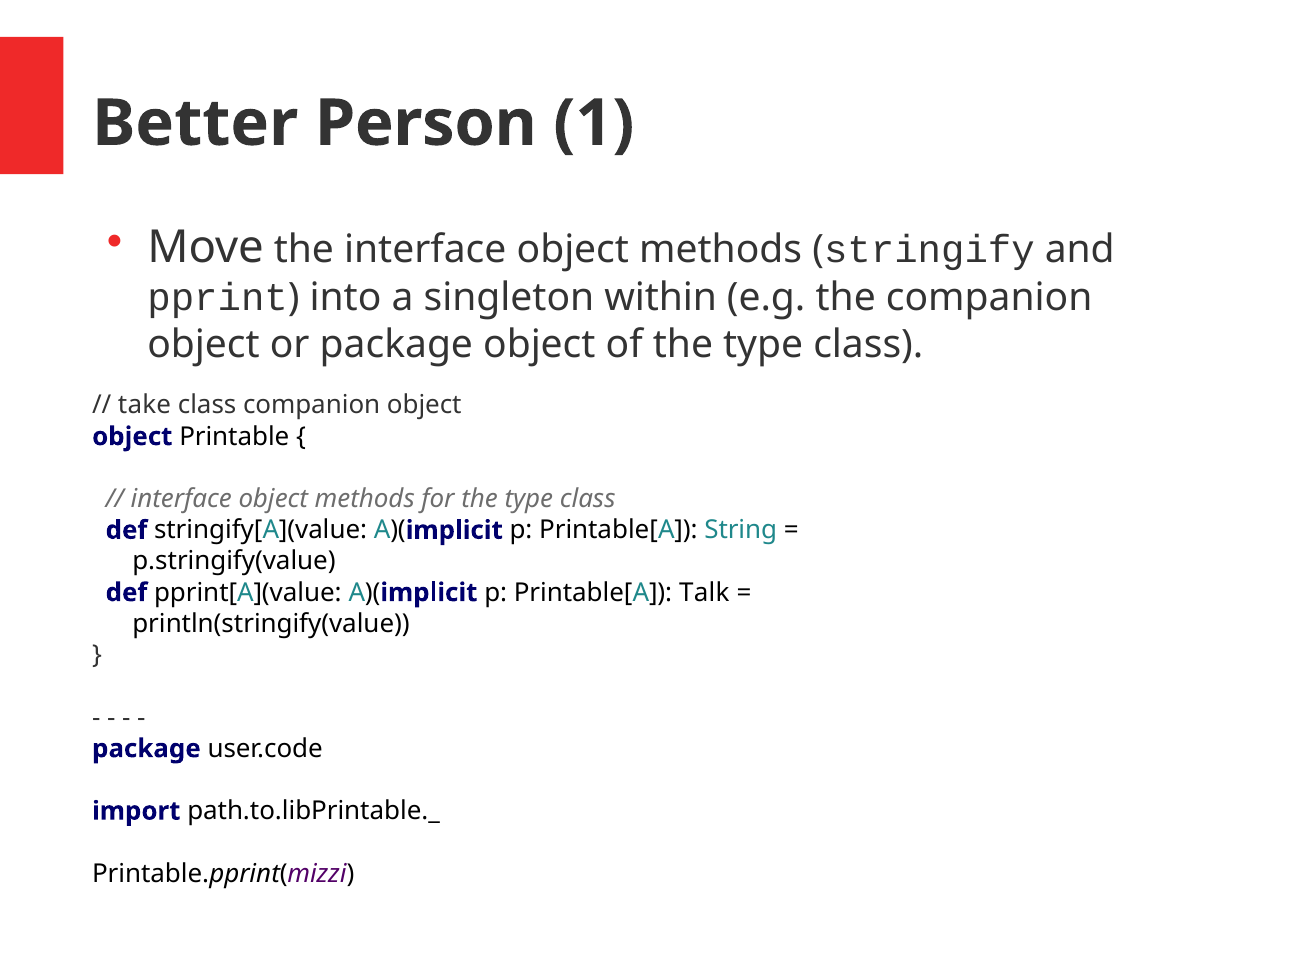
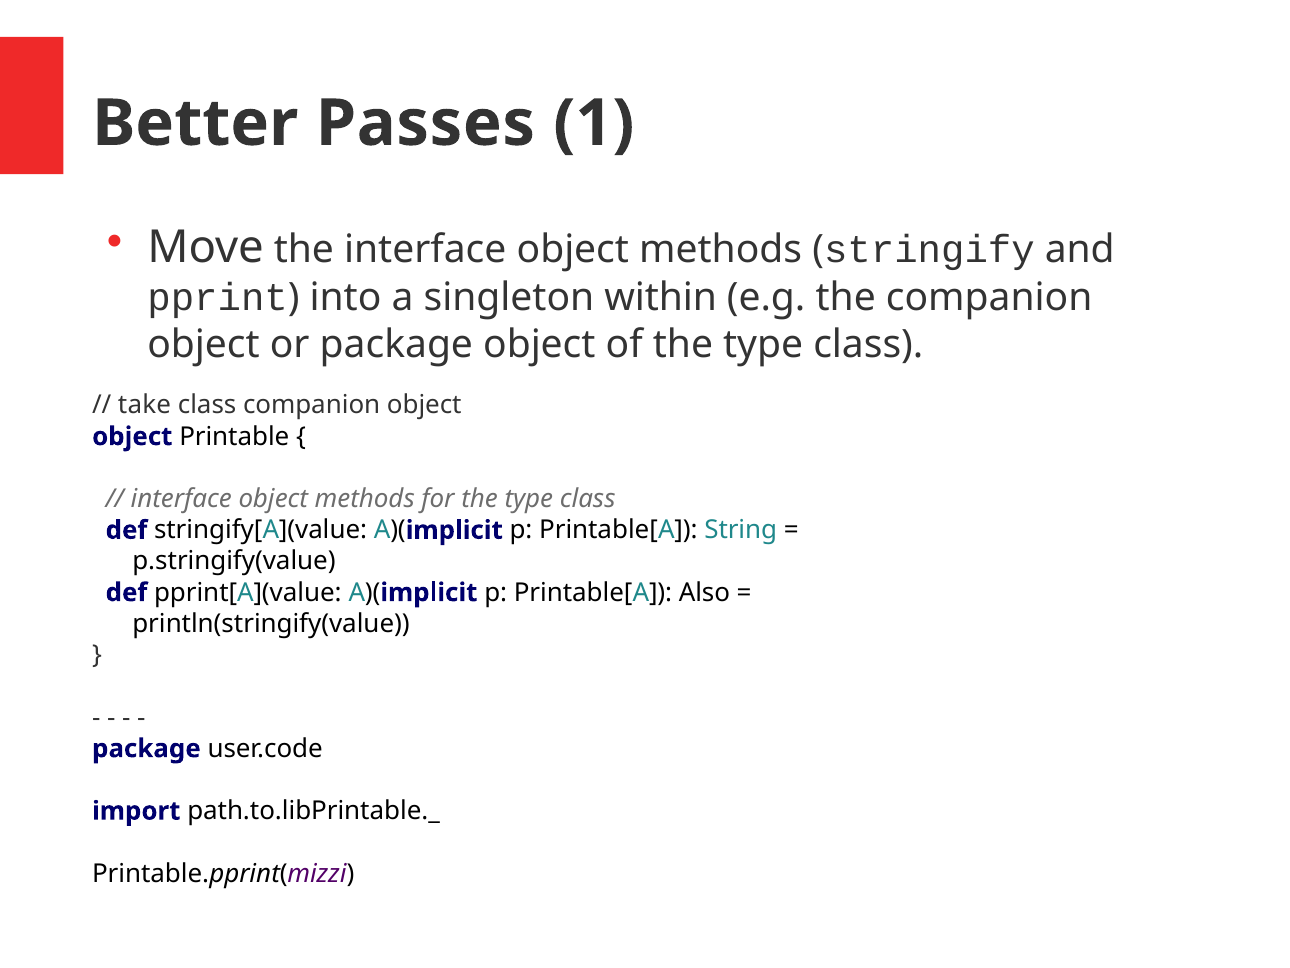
Person: Person -> Passes (425, 123)
Talk: Talk -> Also (704, 592)
